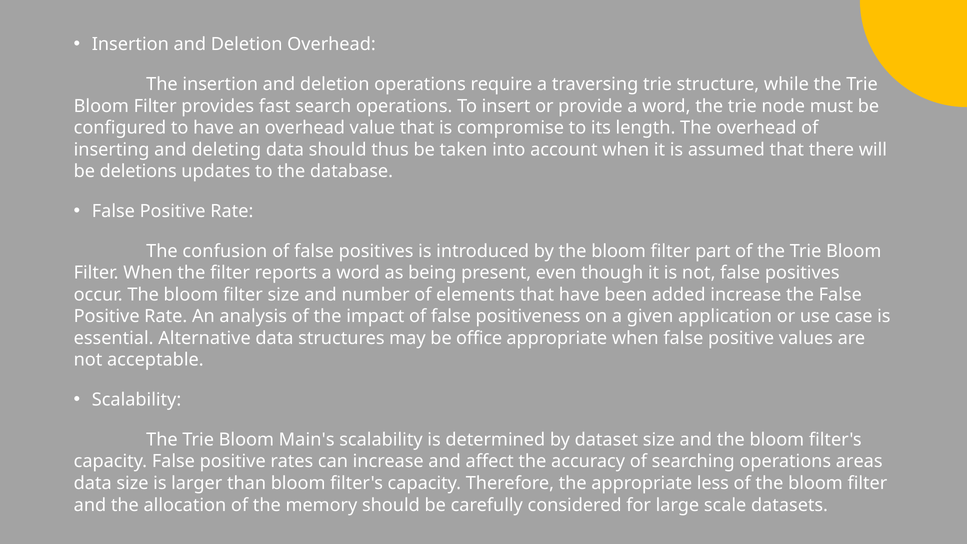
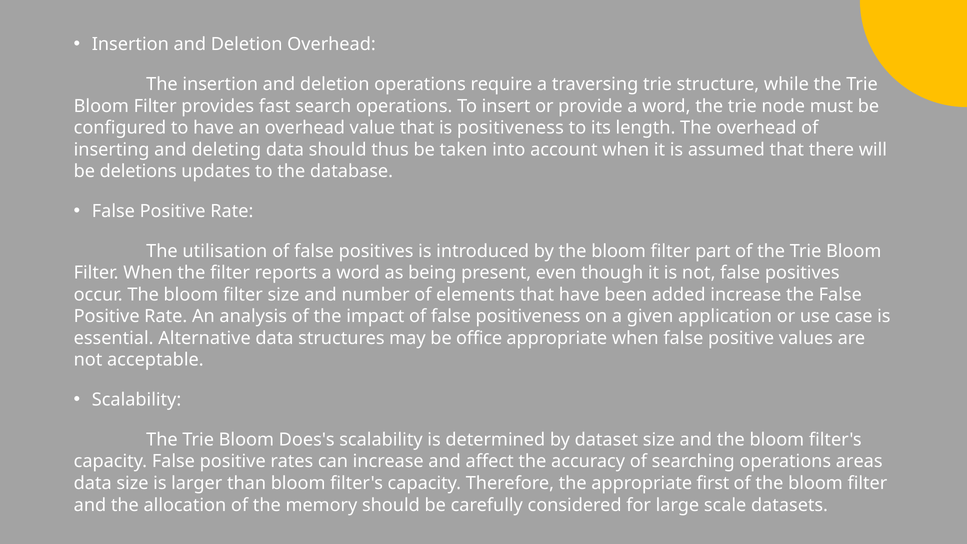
is compromise: compromise -> positiveness (510, 128)
confusion: confusion -> utilisation (225, 251)
Main's: Main's -> Does's (307, 440)
less: less -> first (713, 483)
